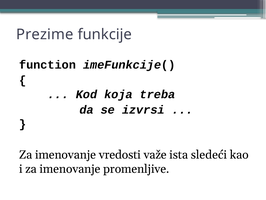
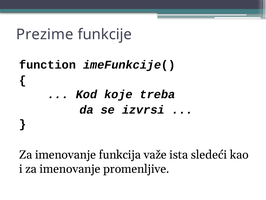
koja: koja -> koje (118, 94)
vredosti: vredosti -> funkcija (120, 154)
